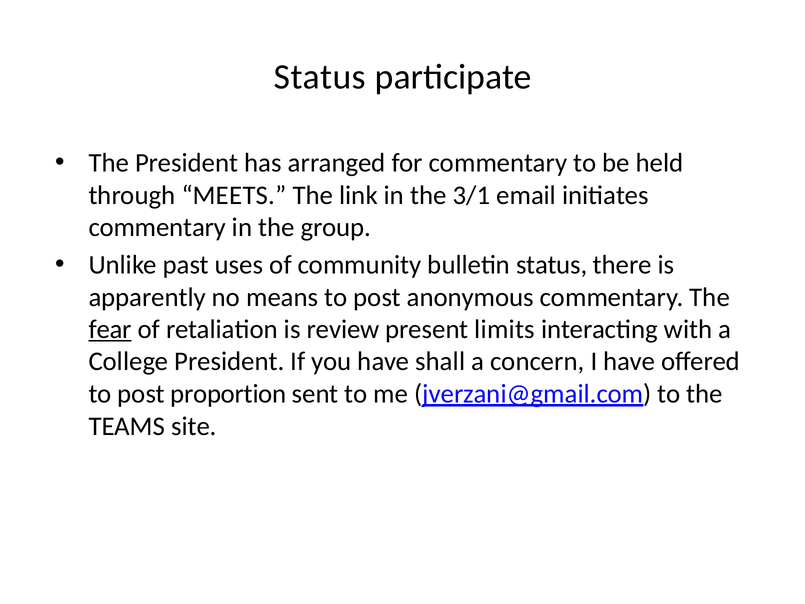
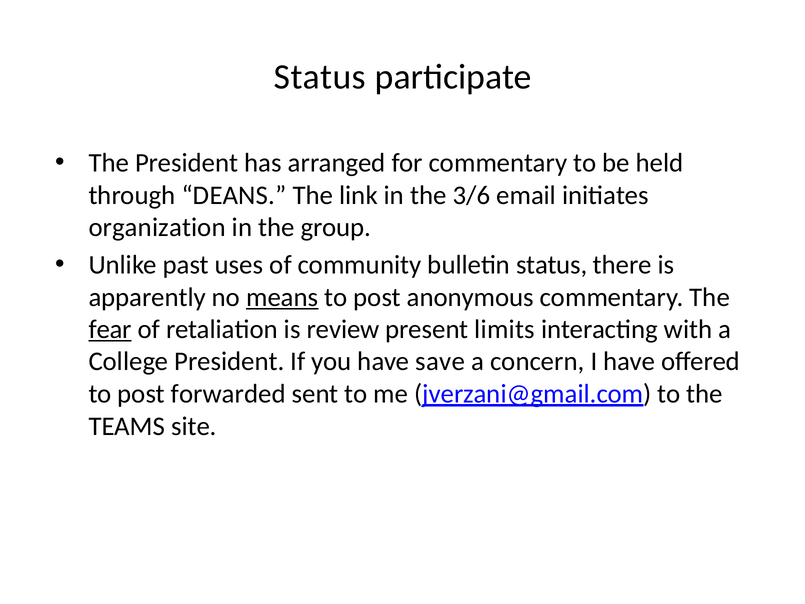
MEETS: MEETS -> DEANS (234, 195)
3/1: 3/1 -> 3/6 (471, 195)
commentary: commentary -> organization (157, 227)
means underline: none -> present (282, 297)
shall: shall -> save (440, 361)
proportion: proportion -> forwarded (228, 394)
